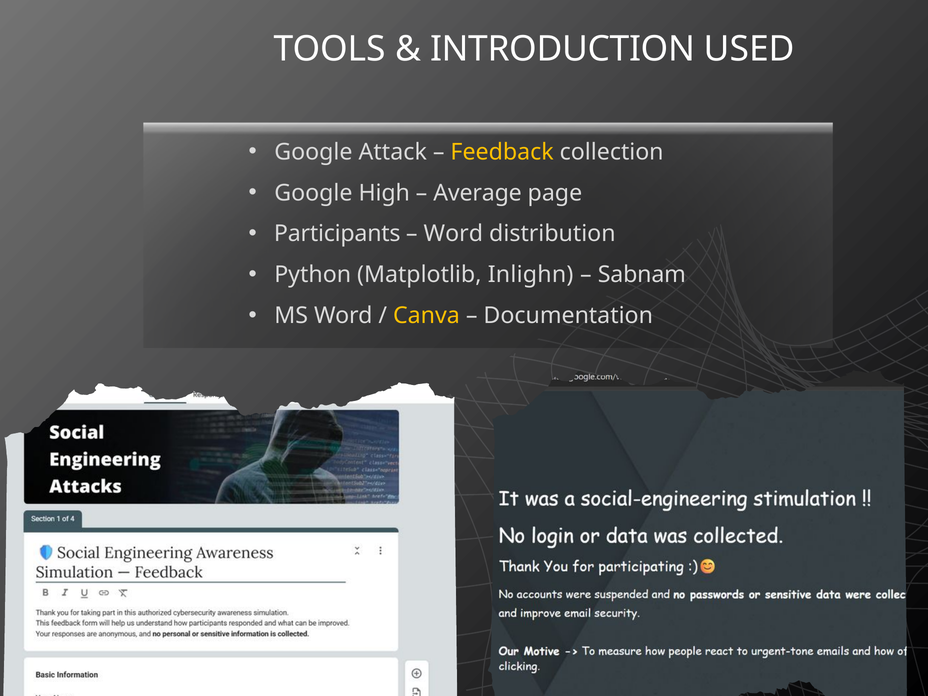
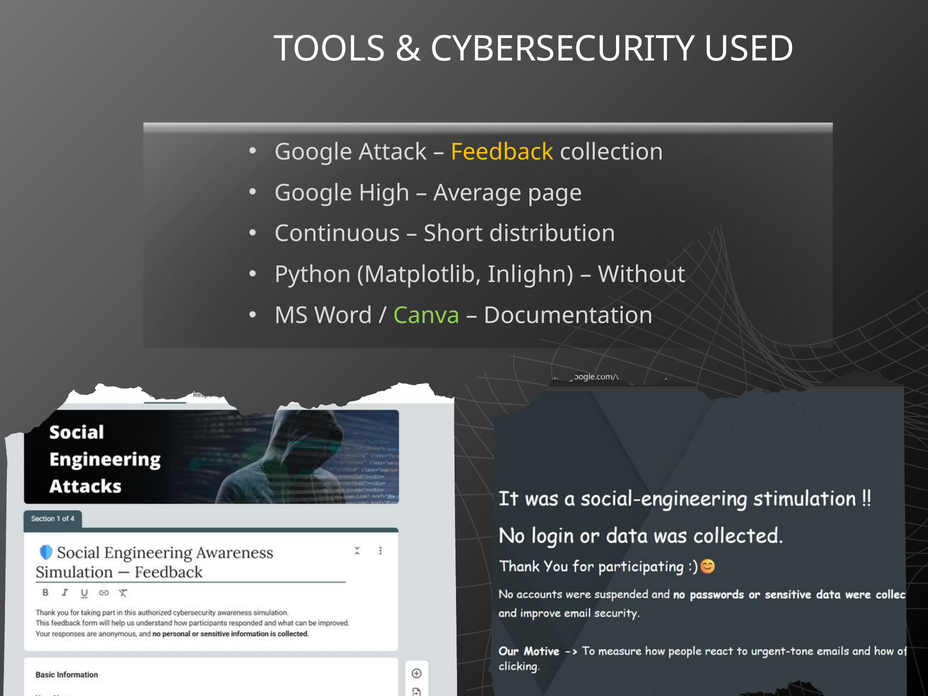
INTRODUCTION: INTRODUCTION -> CYBERSECURITY (563, 49)
Participants: Participants -> Continuous (337, 234)
Word: Word -> Short (453, 234)
Sabnam: Sabnam -> Without (642, 275)
Canva colour: yellow -> light green (426, 316)
